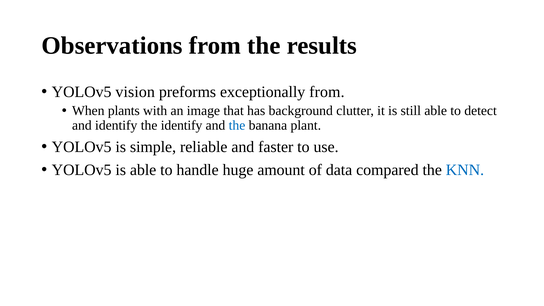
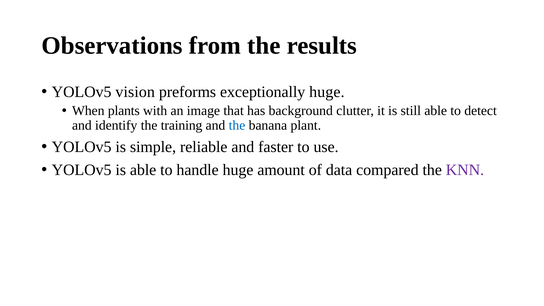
exceptionally from: from -> huge (327, 92)
the identify: identify -> training (182, 125)
KNN colour: blue -> purple (465, 170)
